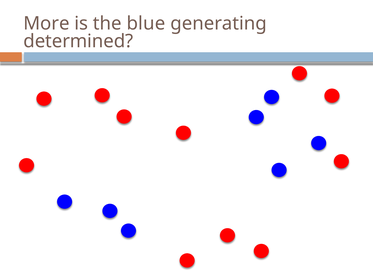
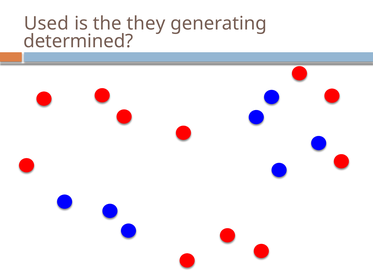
More: More -> Used (46, 23)
blue: blue -> they (146, 23)
